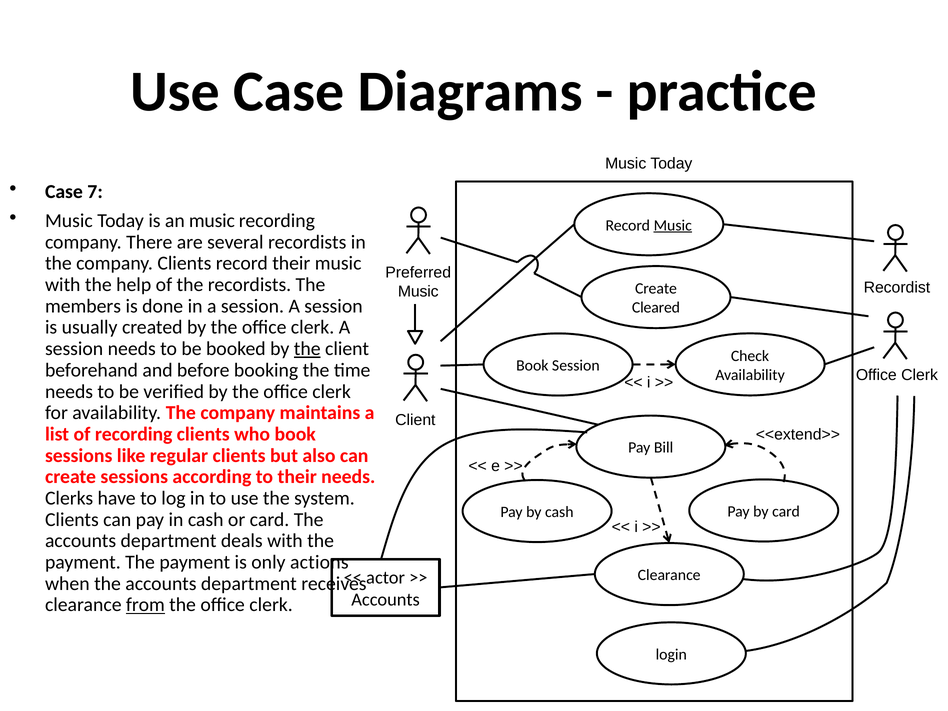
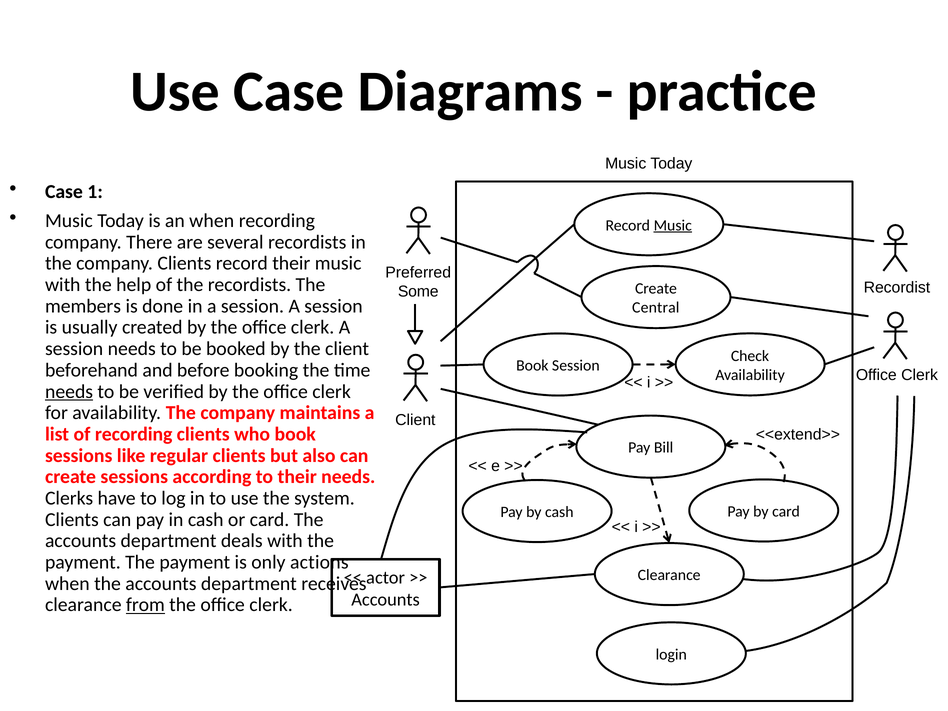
7: 7 -> 1 (95, 192)
an music: music -> when (212, 221)
Music: Music -> Some (418, 292)
Cleared: Cleared -> Central (656, 308)
the underline: present -> none (307, 349)
needs underline: none -> present (69, 391)
